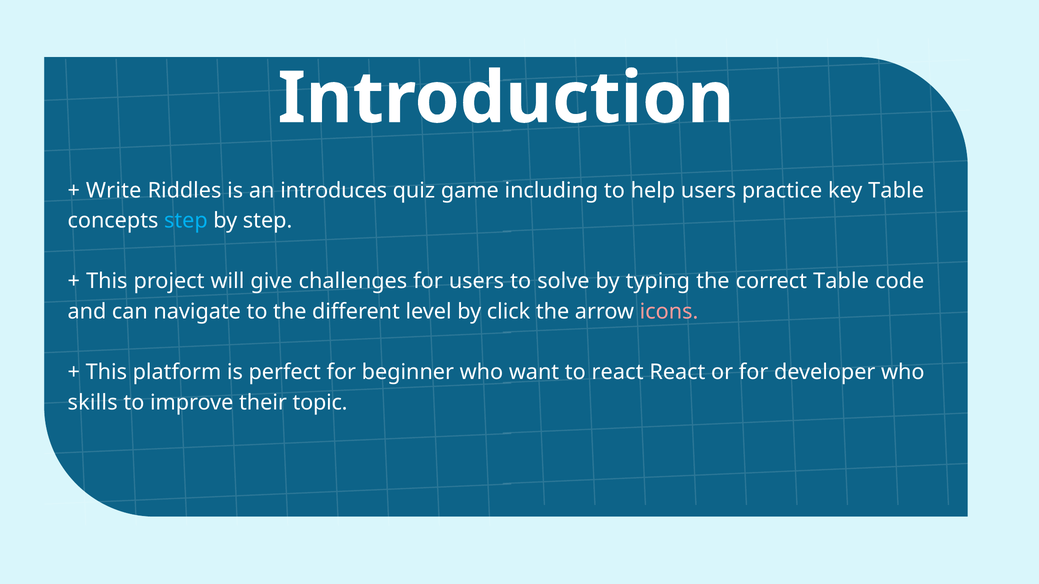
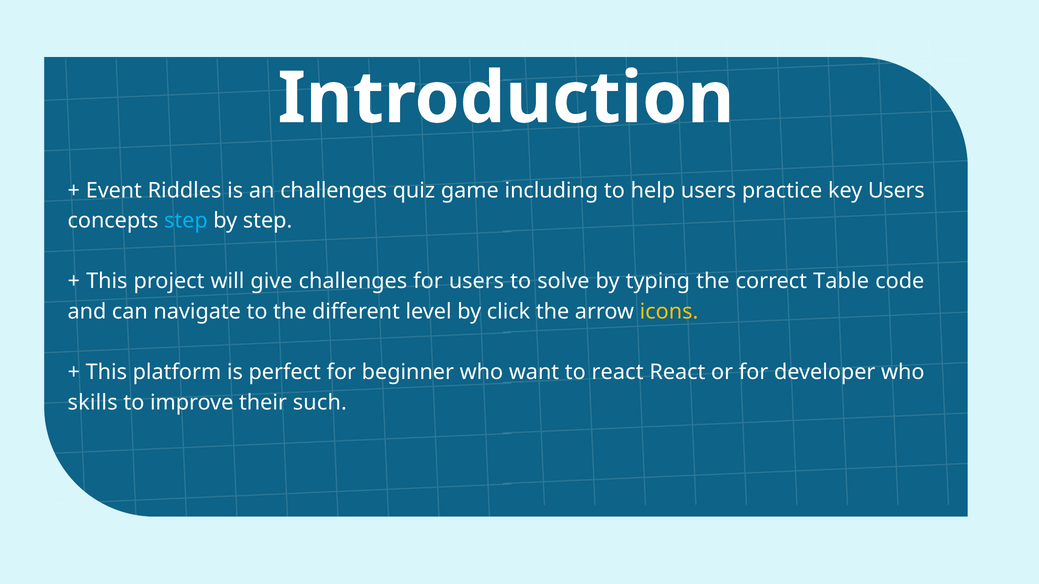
Write: Write -> Event (114, 191)
an introduces: introduces -> challenges (334, 191)
key Table: Table -> Users (896, 191)
icons colour: pink -> yellow (669, 312)
topic: topic -> such (320, 403)
